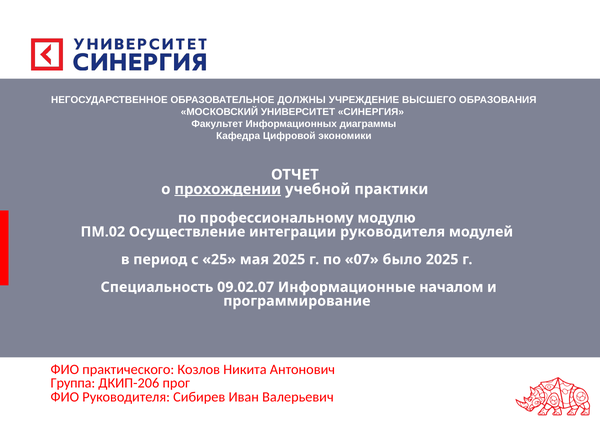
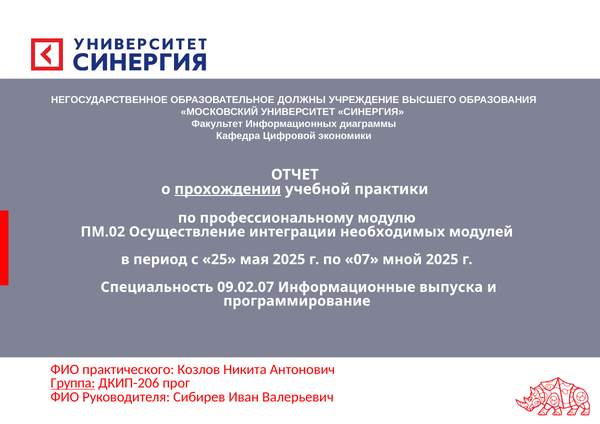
интеграции руководителя: руководителя -> необходимых (393, 232)
было: было -> мной (402, 260)
началом: началом -> выпуска (451, 287)
Группа underline: none -> present (73, 383)
